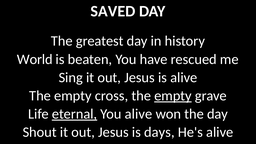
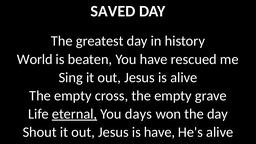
empty underline: present -> none (173, 96)
You alive: alive -> days (138, 114)
is days: days -> have (159, 132)
